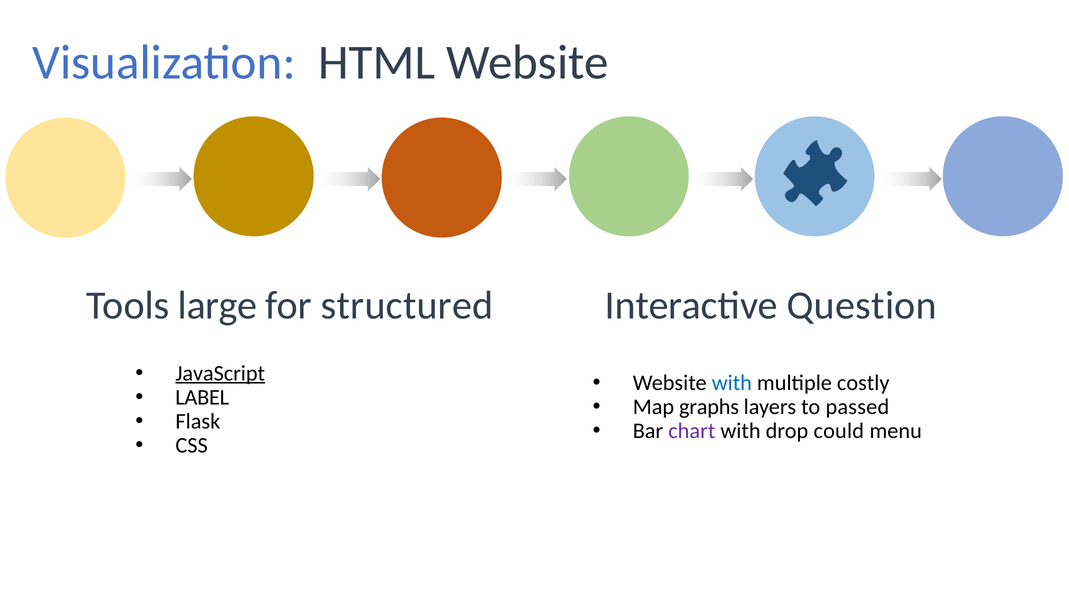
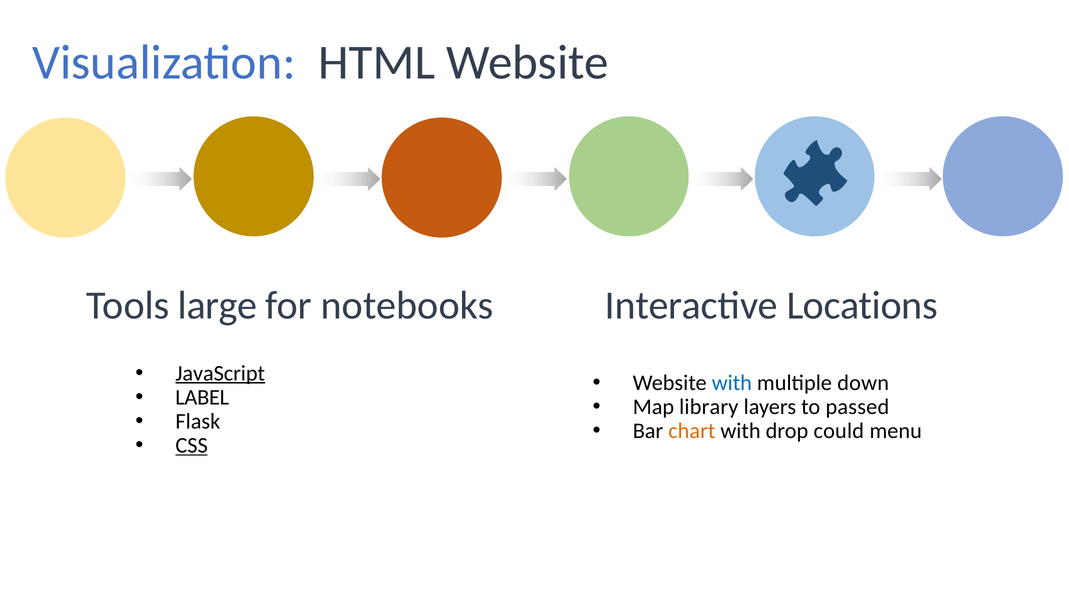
structured: structured -> notebooks (407, 306)
Question: Question -> Locations (862, 306)
costly: costly -> down (863, 383)
graphs: graphs -> library (709, 407)
chart colour: purple -> orange (692, 431)
CSS underline: none -> present (192, 446)
